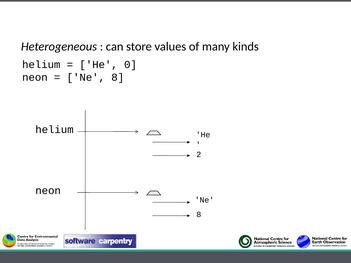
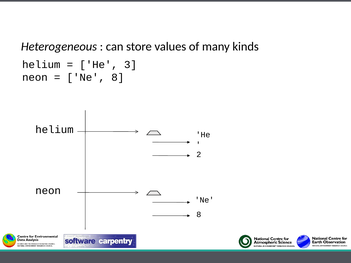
0: 0 -> 3 (130, 65)
